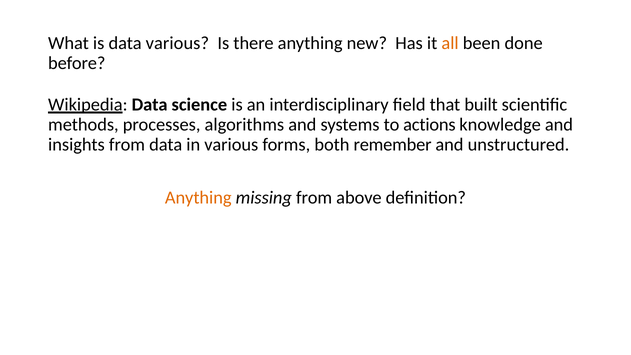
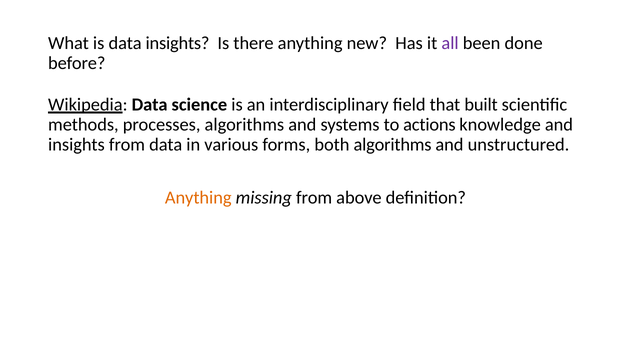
data various: various -> insights (178, 43)
all colour: orange -> purple (450, 43)
both remember: remember -> algorithms (393, 145)
